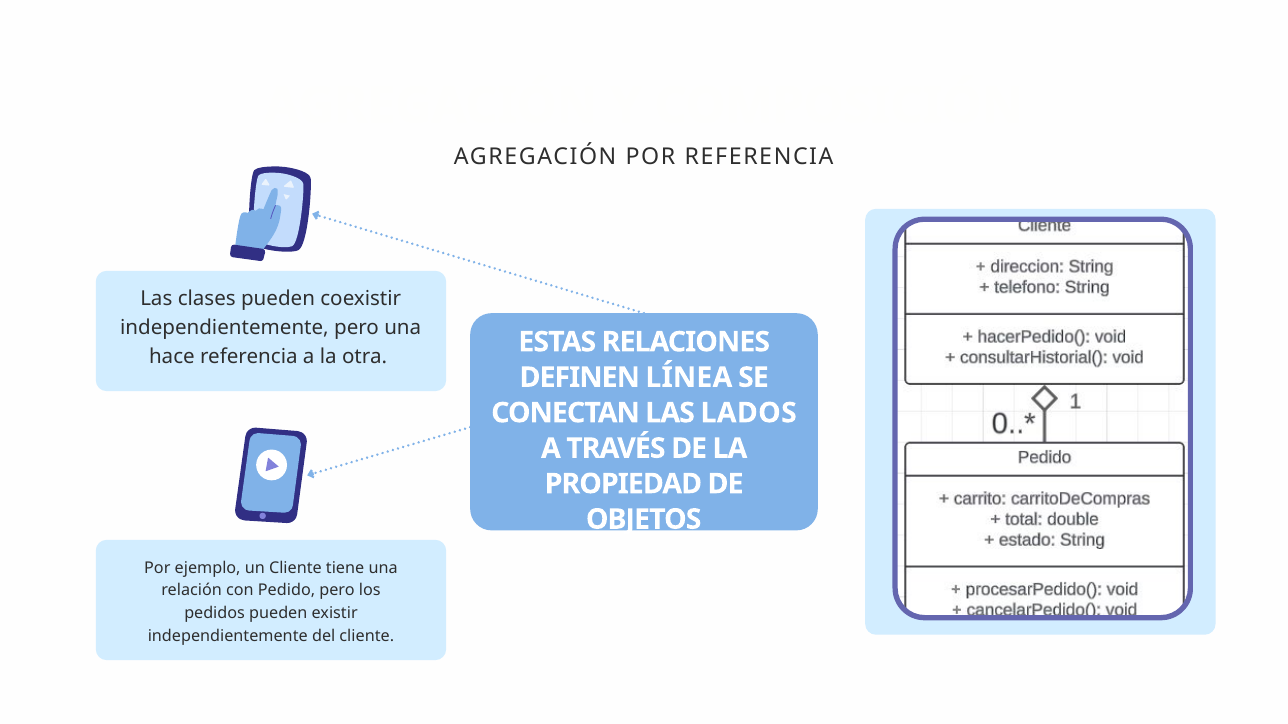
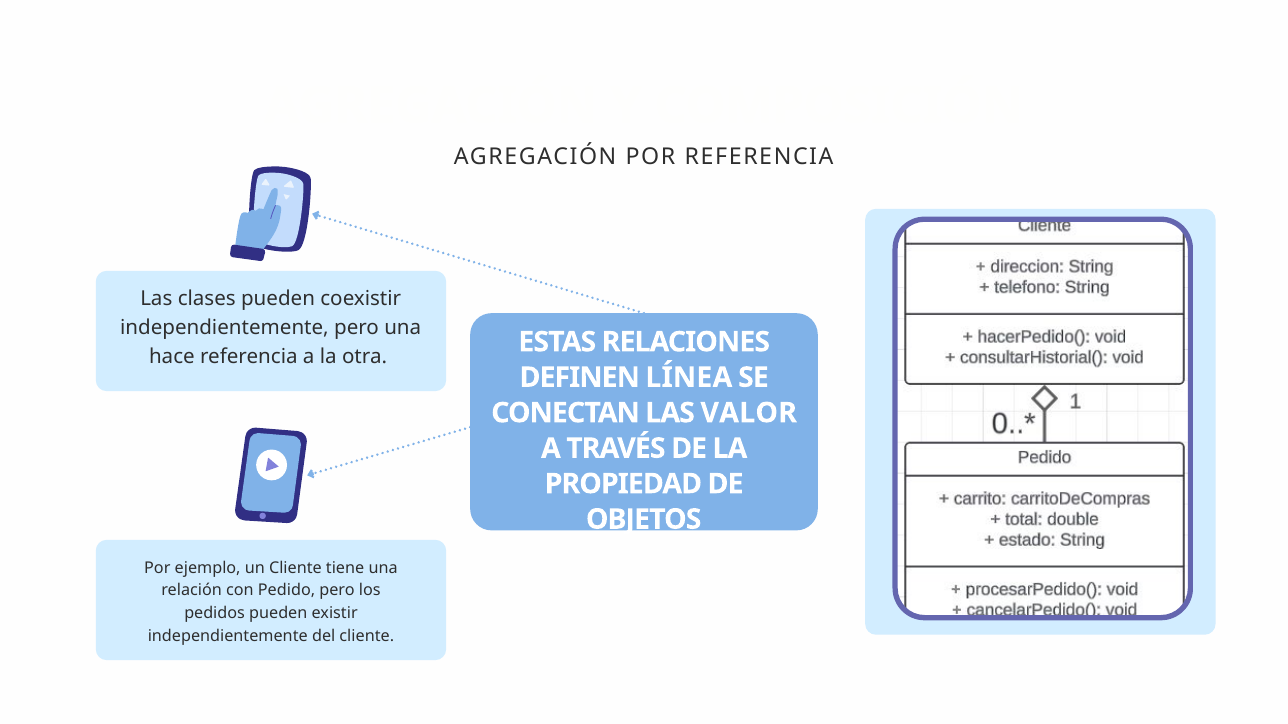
LADOS: LADOS -> VALOR (749, 413)
